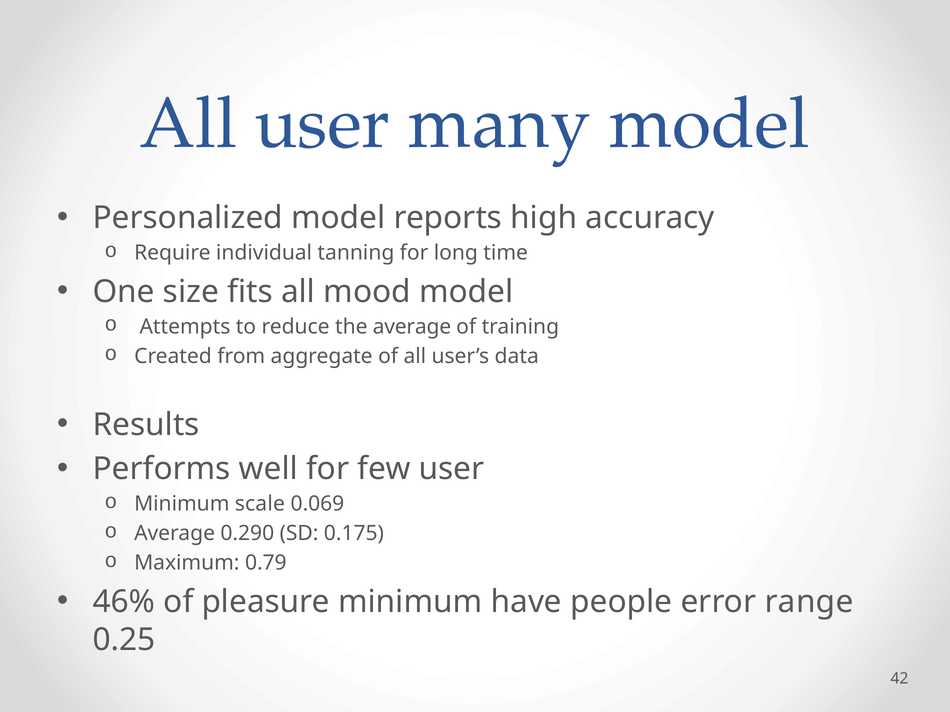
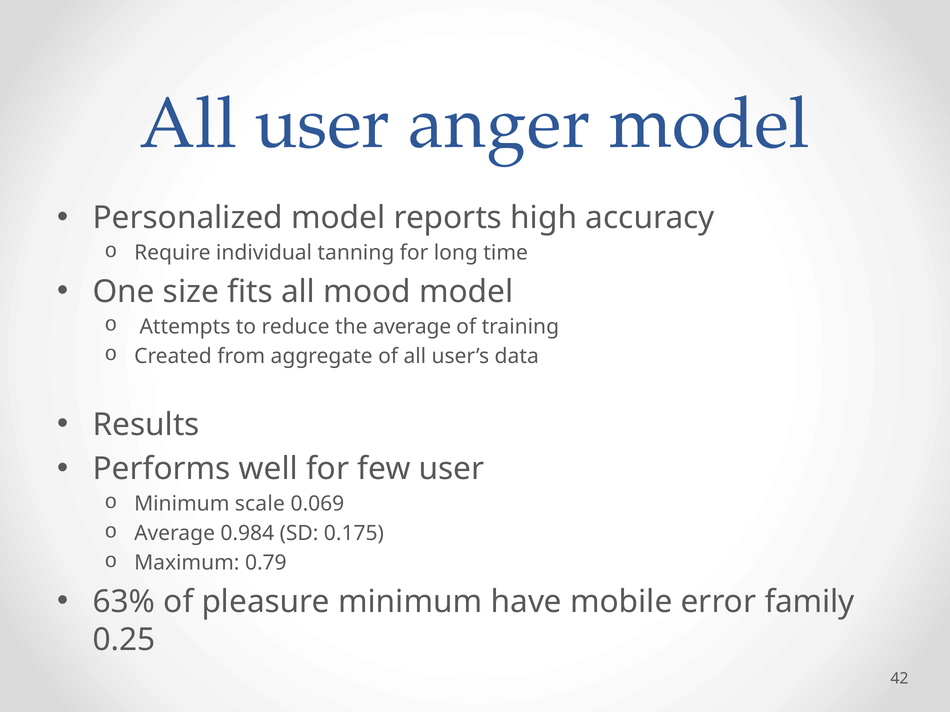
many: many -> anger (499, 124)
0.290: 0.290 -> 0.984 (247, 534)
46%: 46% -> 63% (124, 602)
people: people -> mobile (621, 602)
range: range -> family (809, 602)
